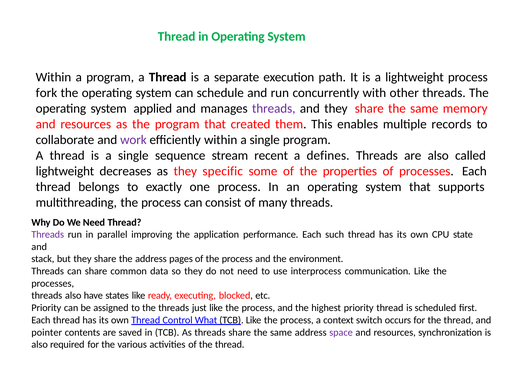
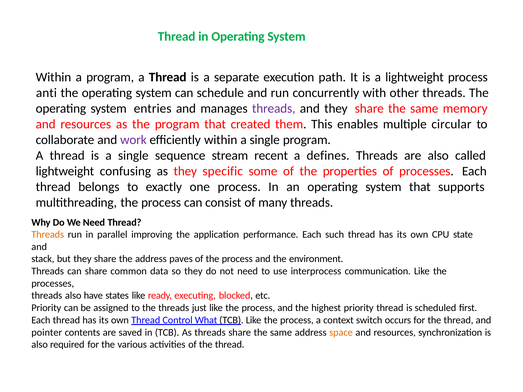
fork: fork -> anti (46, 93)
applied: applied -> entries (153, 109)
records: records -> circular (451, 124)
decreases: decreases -> confusing (125, 171)
Threads colour: purple -> orange (48, 235)
pages: pages -> paves (181, 259)
space colour: purple -> orange (341, 333)
